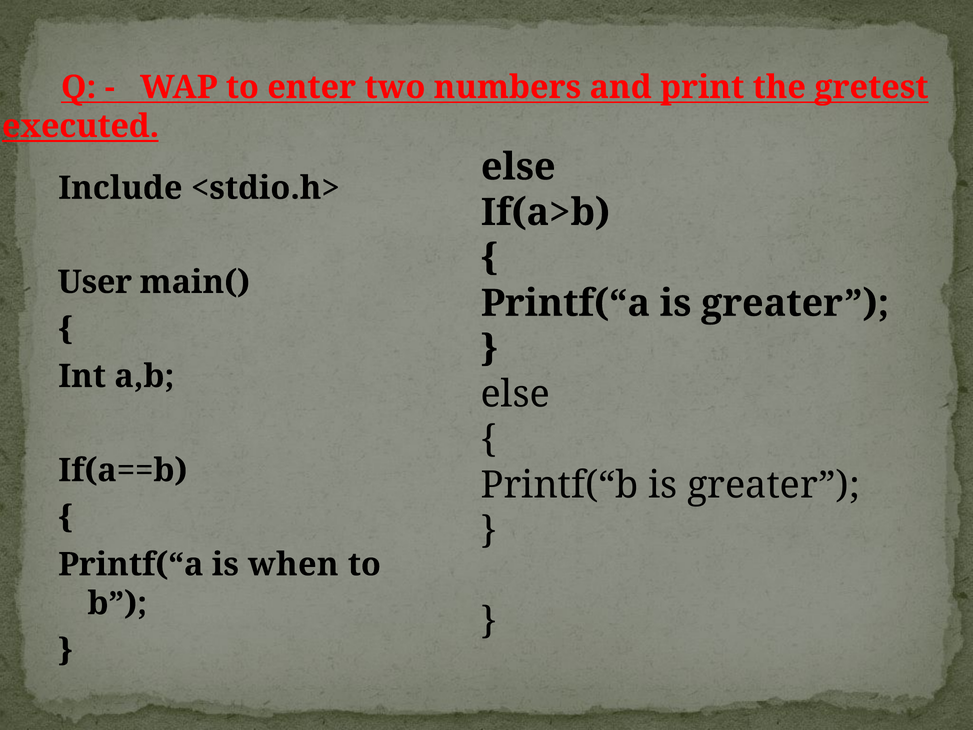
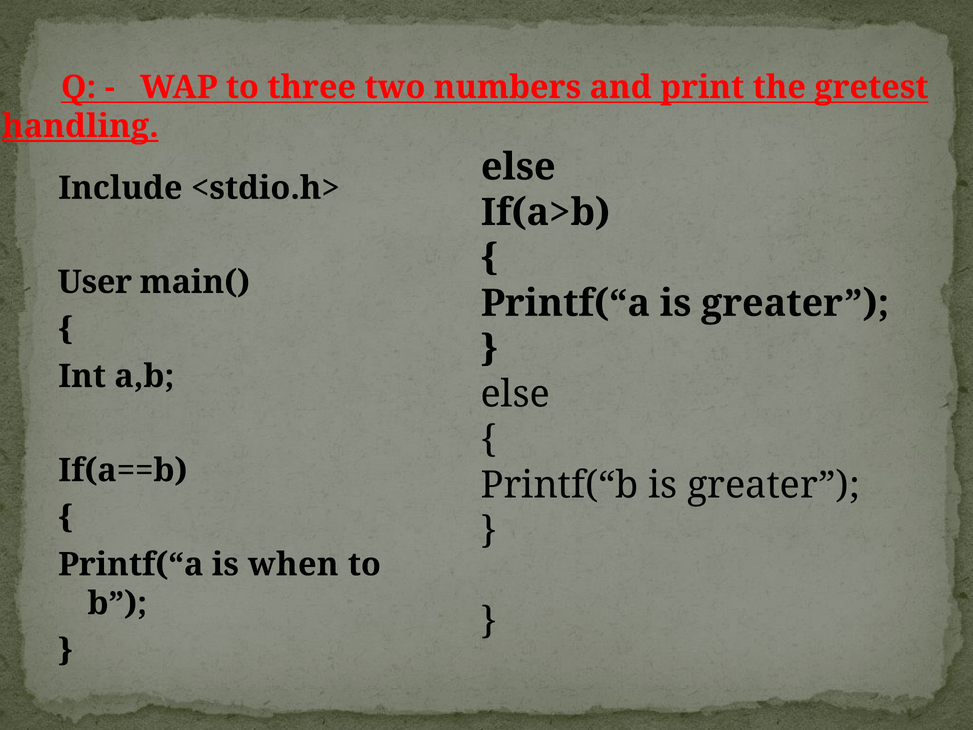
enter: enter -> three (312, 87)
executed: executed -> handling (80, 126)
